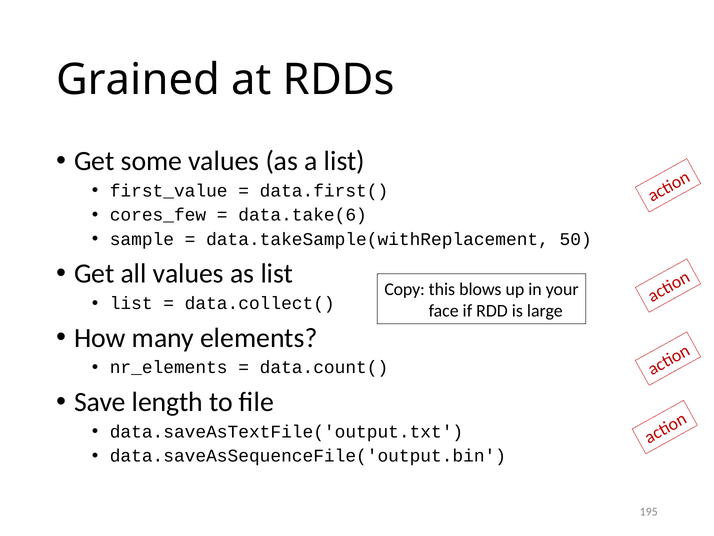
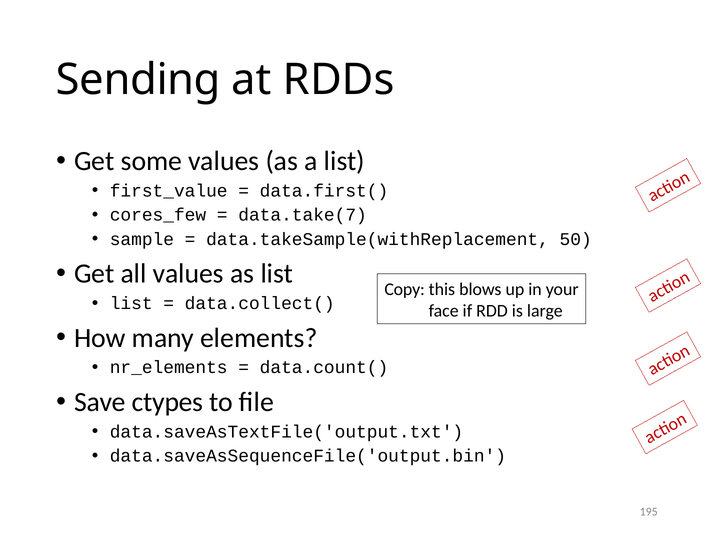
Grained: Grained -> Sending (138, 80)
data.take(6: data.take(6 -> data.take(7 (303, 215)
length: length -> ctypes (167, 402)
